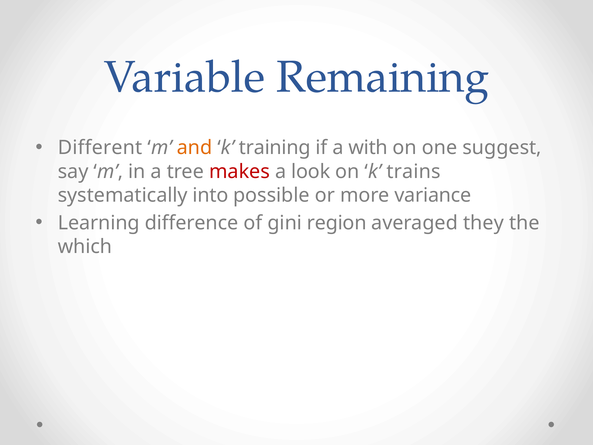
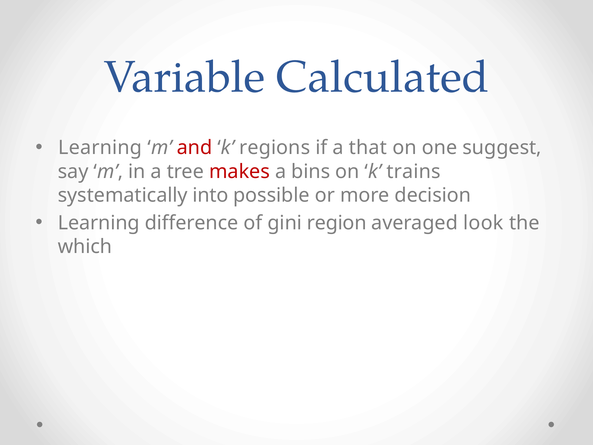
Remaining: Remaining -> Calculated (383, 77)
Different: Different -> Learning (100, 148)
and colour: orange -> red (195, 148)
training: training -> regions (275, 148)
with: with -> that (368, 148)
look: look -> bins (311, 171)
variance: variance -> decision (433, 195)
they: they -> look (483, 223)
